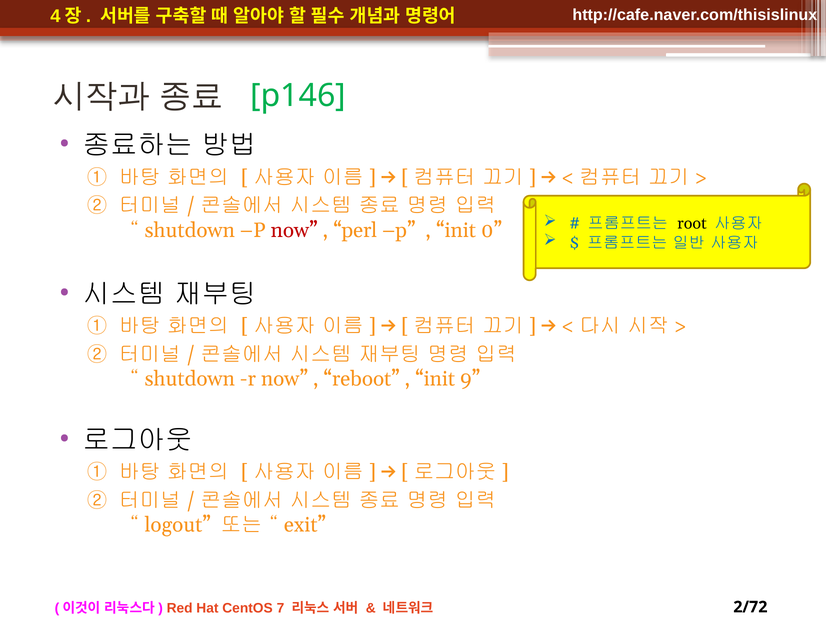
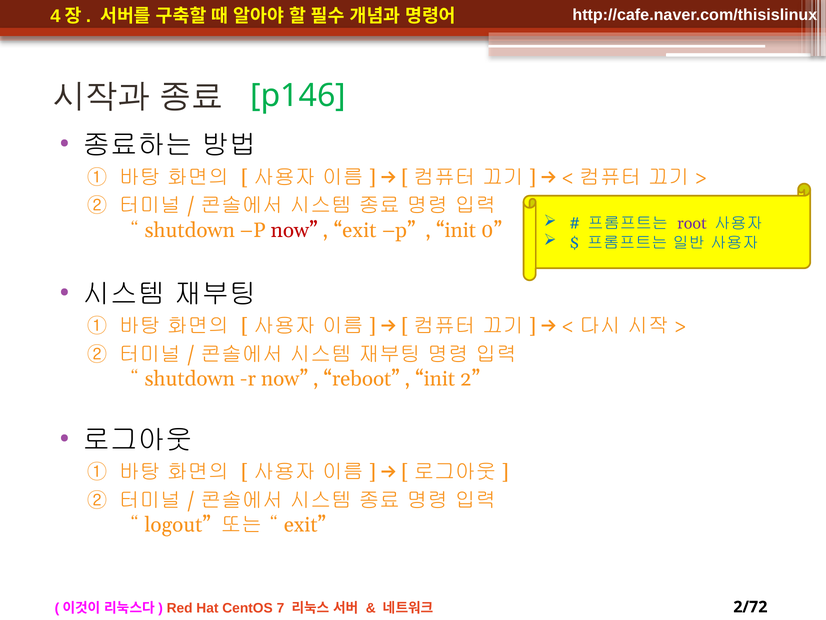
root colour: black -> purple (692, 223)
perl: perl -> exit (355, 230)
9: 9 -> 2 (470, 379)
